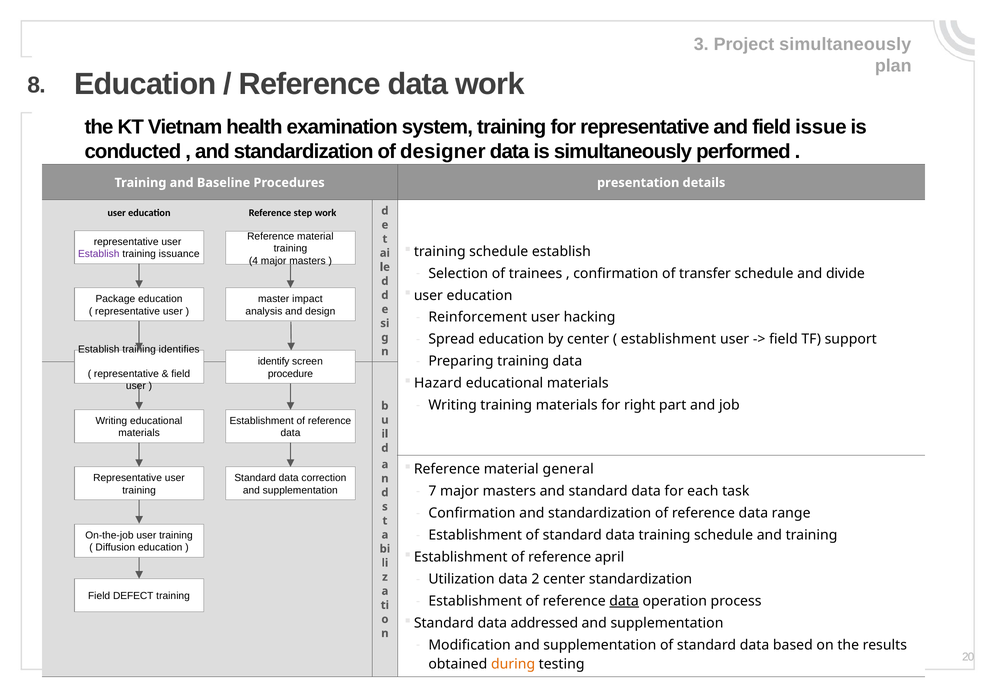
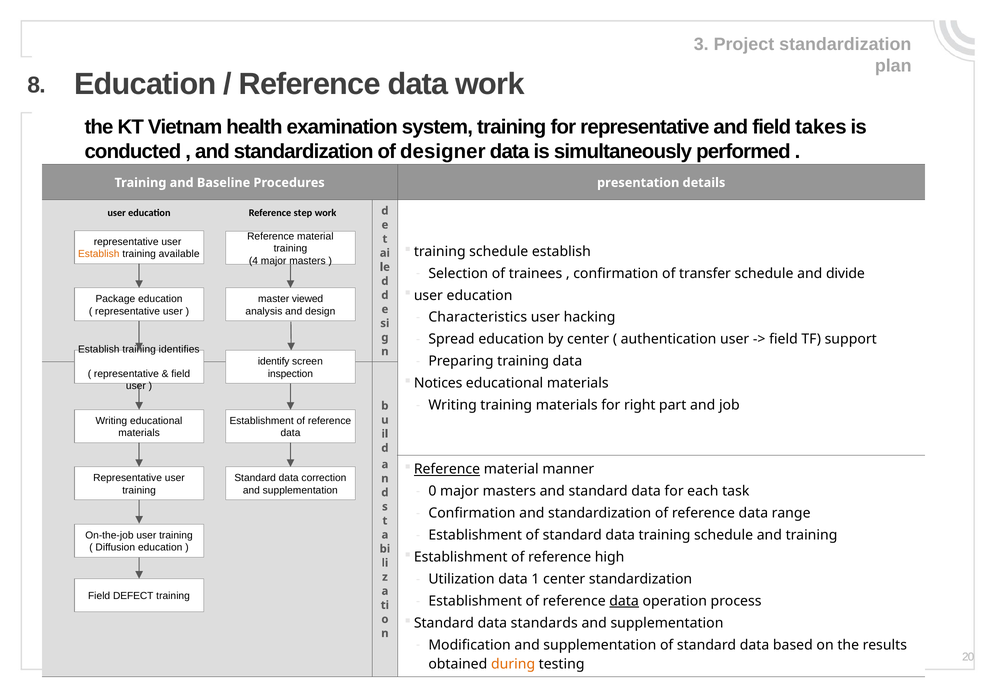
Project simultaneously: simultaneously -> standardization (845, 44)
issue: issue -> takes (821, 127)
Establish colour: purple -> orange (99, 254)
issuance: issuance -> available (179, 254)
impact: impact -> viewed (308, 299)
Reinforcement: Reinforcement -> Characteristics (478, 317)
establishment: establishment -> authentication (669, 339)
procedure: procedure -> inspection (290, 374)
Hazard: Hazard -> Notices (438, 383)
Reference underline: none -> present (447, 469)
general: general -> manner (568, 469)
7: 7 -> 0 (432, 491)
april: april -> high (610, 557)
2: 2 -> 1 (535, 579)
addressed: addressed -> standards (544, 623)
